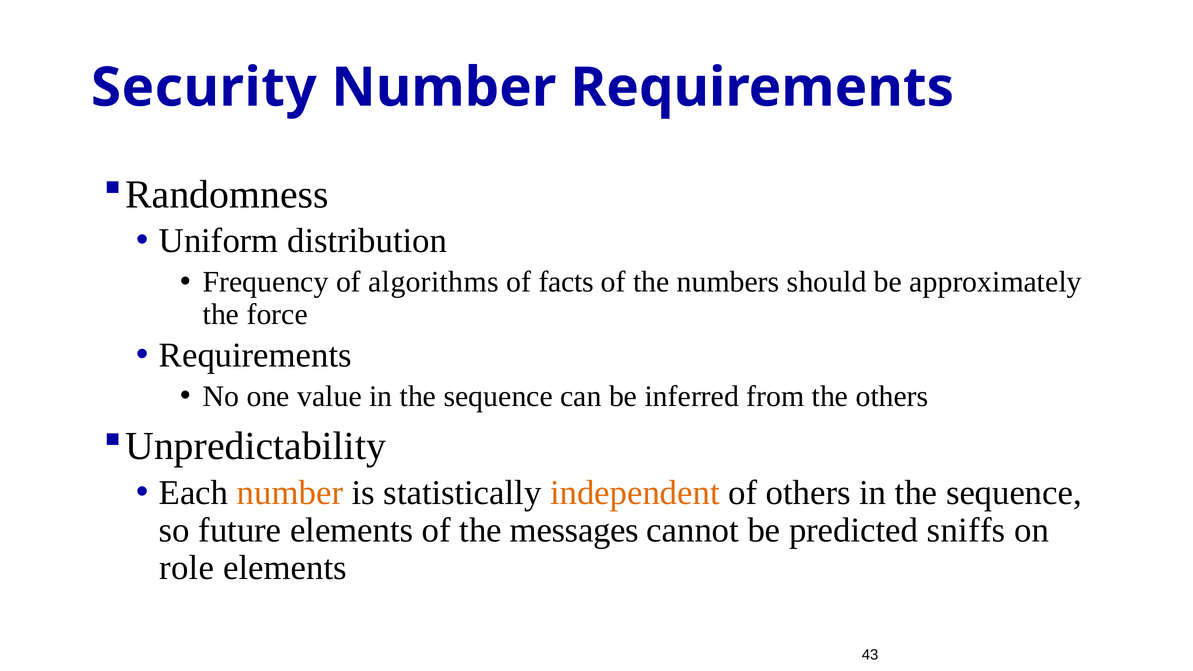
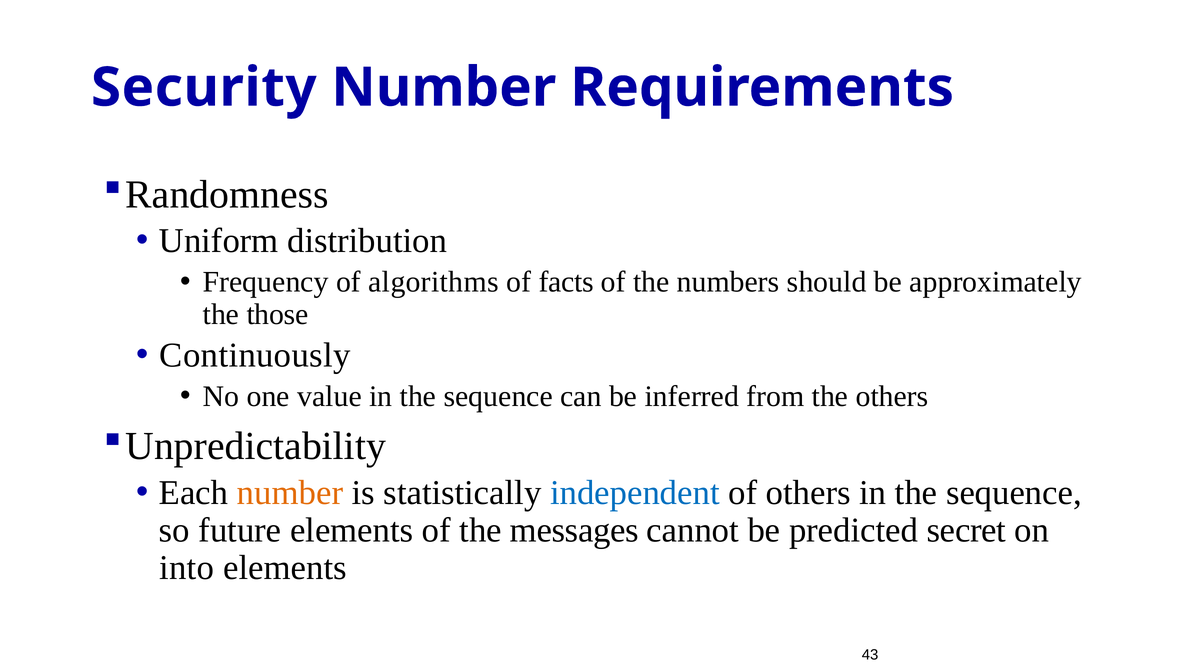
force: force -> those (277, 314)
Requirements: Requirements -> Continuously (255, 355)
independent colour: orange -> blue (635, 493)
sniffs: sniffs -> secret (966, 530)
role: role -> into (187, 568)
